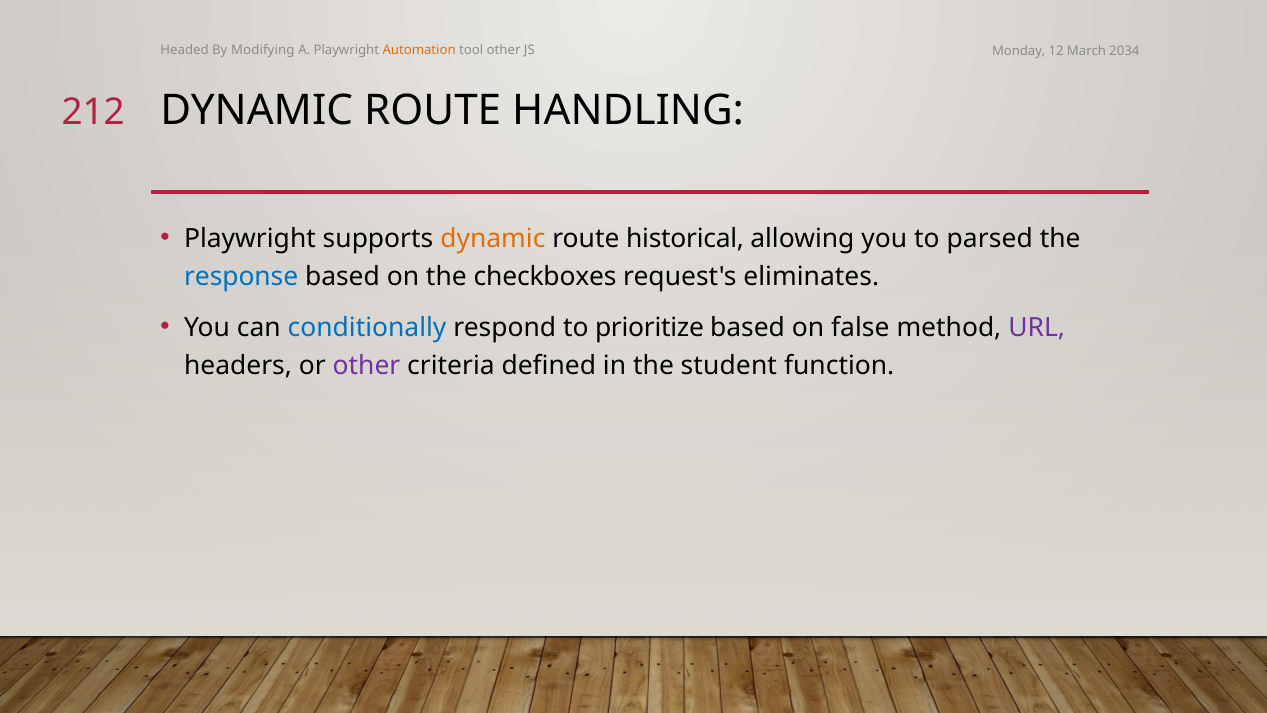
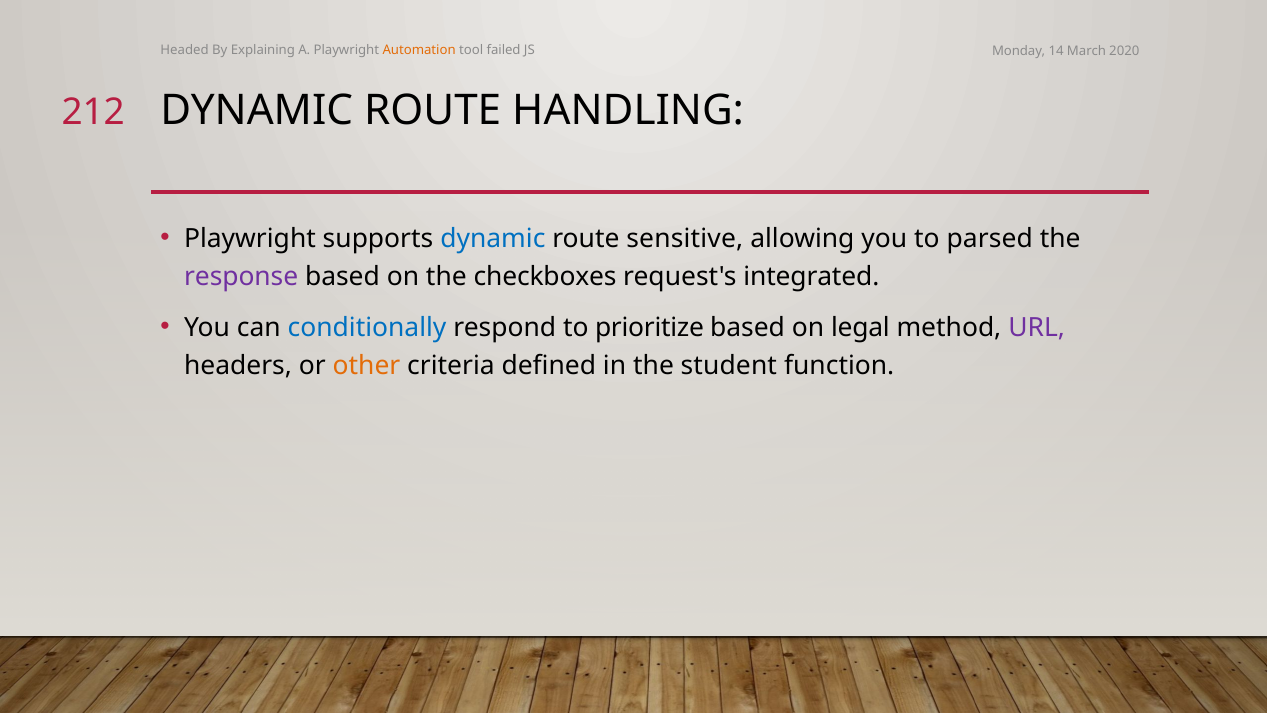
Modifying: Modifying -> Explaining (263, 50)
tool other: other -> failed (504, 50)
12: 12 -> 14 (1056, 51)
2034: 2034 -> 2020 (1124, 51)
dynamic colour: orange -> blue (493, 238)
historical: historical -> sensitive (685, 238)
response colour: blue -> purple (241, 276)
eliminates: eliminates -> integrated (811, 276)
false: false -> legal (860, 327)
other colour: purple -> orange (366, 365)
